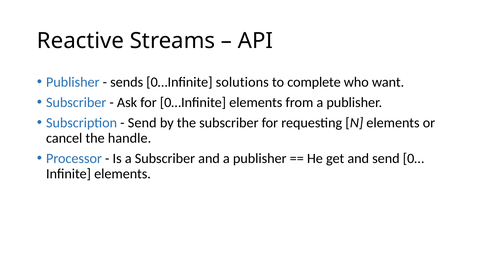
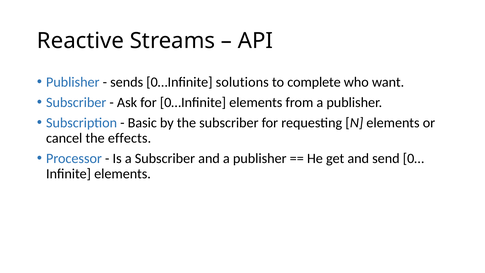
Send: Send -> Basic (142, 123)
handle: handle -> effects (130, 138)
